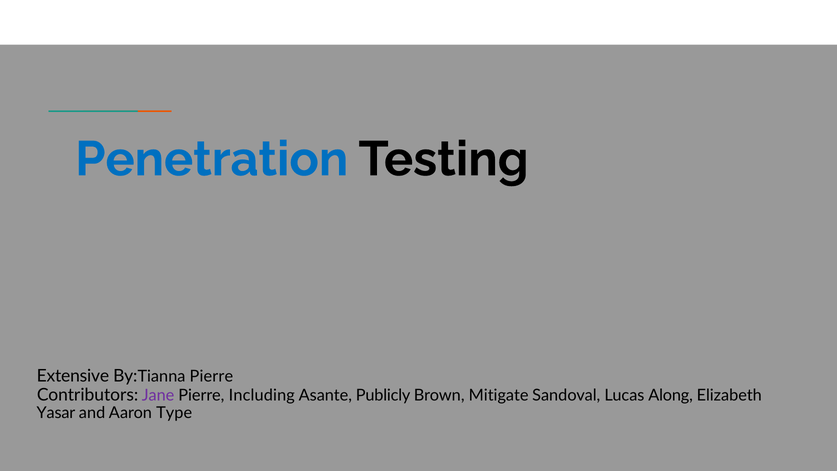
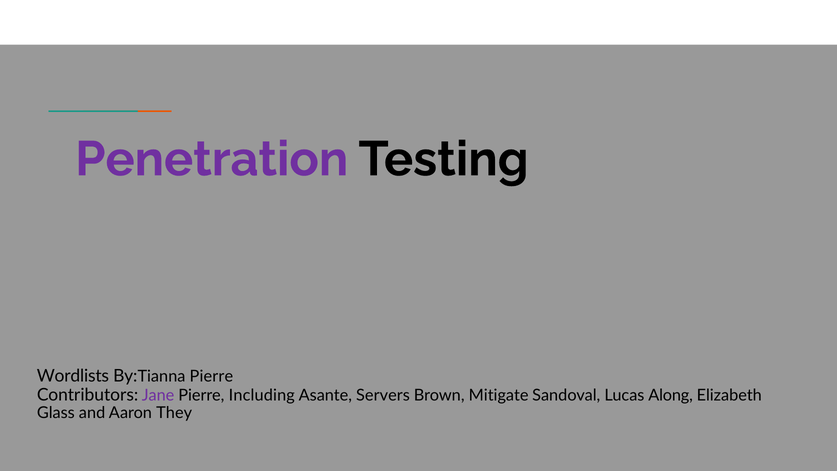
Penetration colour: blue -> purple (212, 159)
Extensive: Extensive -> Wordlists (73, 376)
Publicly: Publicly -> Servers (383, 395)
Yasar: Yasar -> Glass (56, 413)
Type: Type -> They (174, 413)
